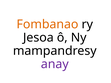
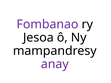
Fombanao colour: orange -> purple (47, 24)
